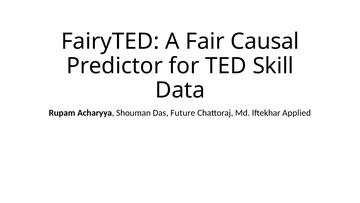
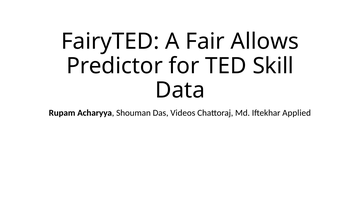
Causal: Causal -> Allows (265, 41)
Future: Future -> Videos (183, 113)
